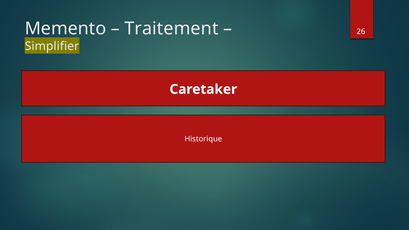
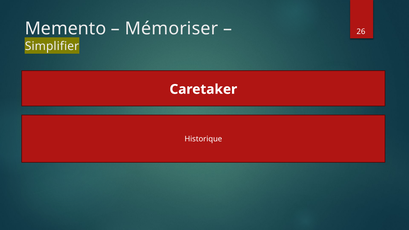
Traitement: Traitement -> Mémoriser (171, 29)
